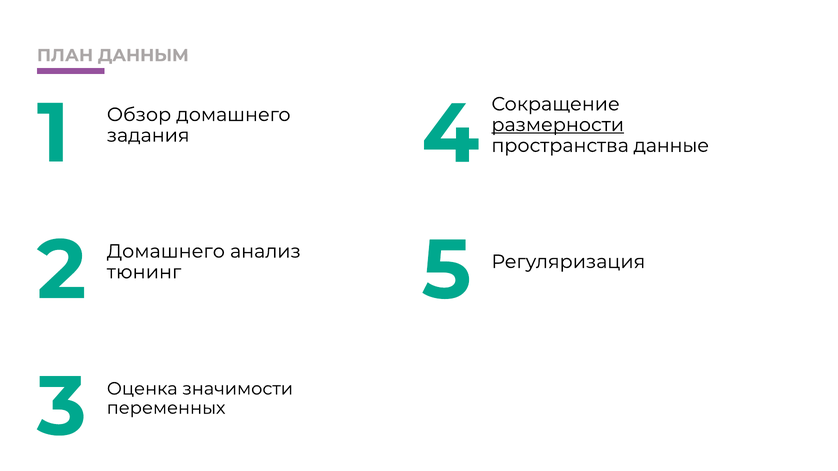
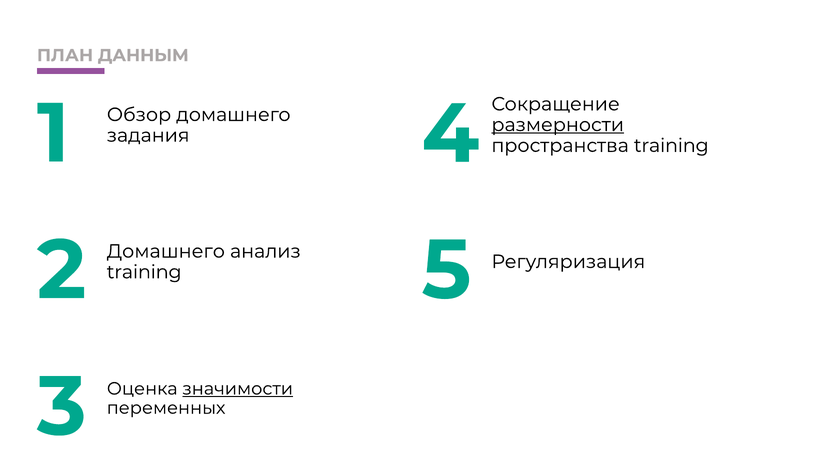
пространства данные: данные -> training (671, 146)
тюнинг: тюнинг -> training (144, 272)
значимости underline: none -> present (238, 389)
